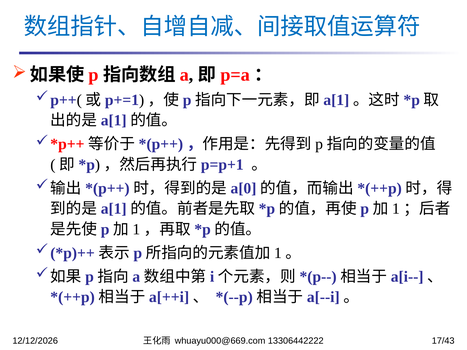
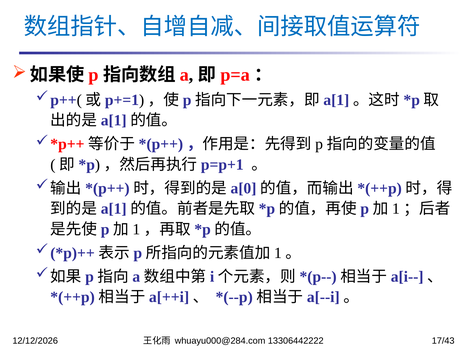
whuayu000@669.com: whuayu000@669.com -> whuayu000@284.com (220, 341)
